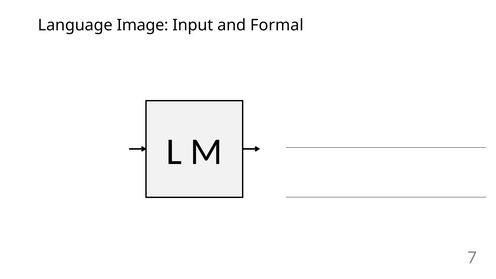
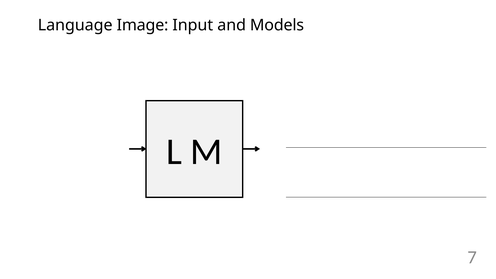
Formal: Formal -> Models (277, 25)
